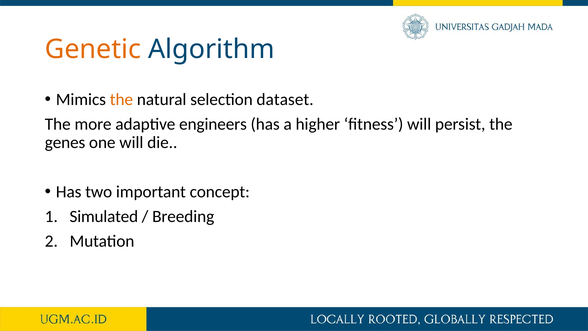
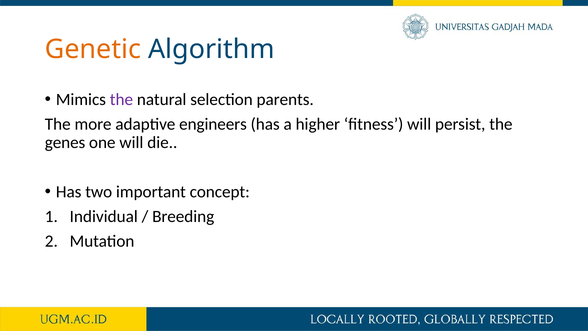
the colour: orange -> purple (121, 99)
dataset: dataset -> parents (285, 99)
Simulated: Simulated -> Individual (104, 216)
